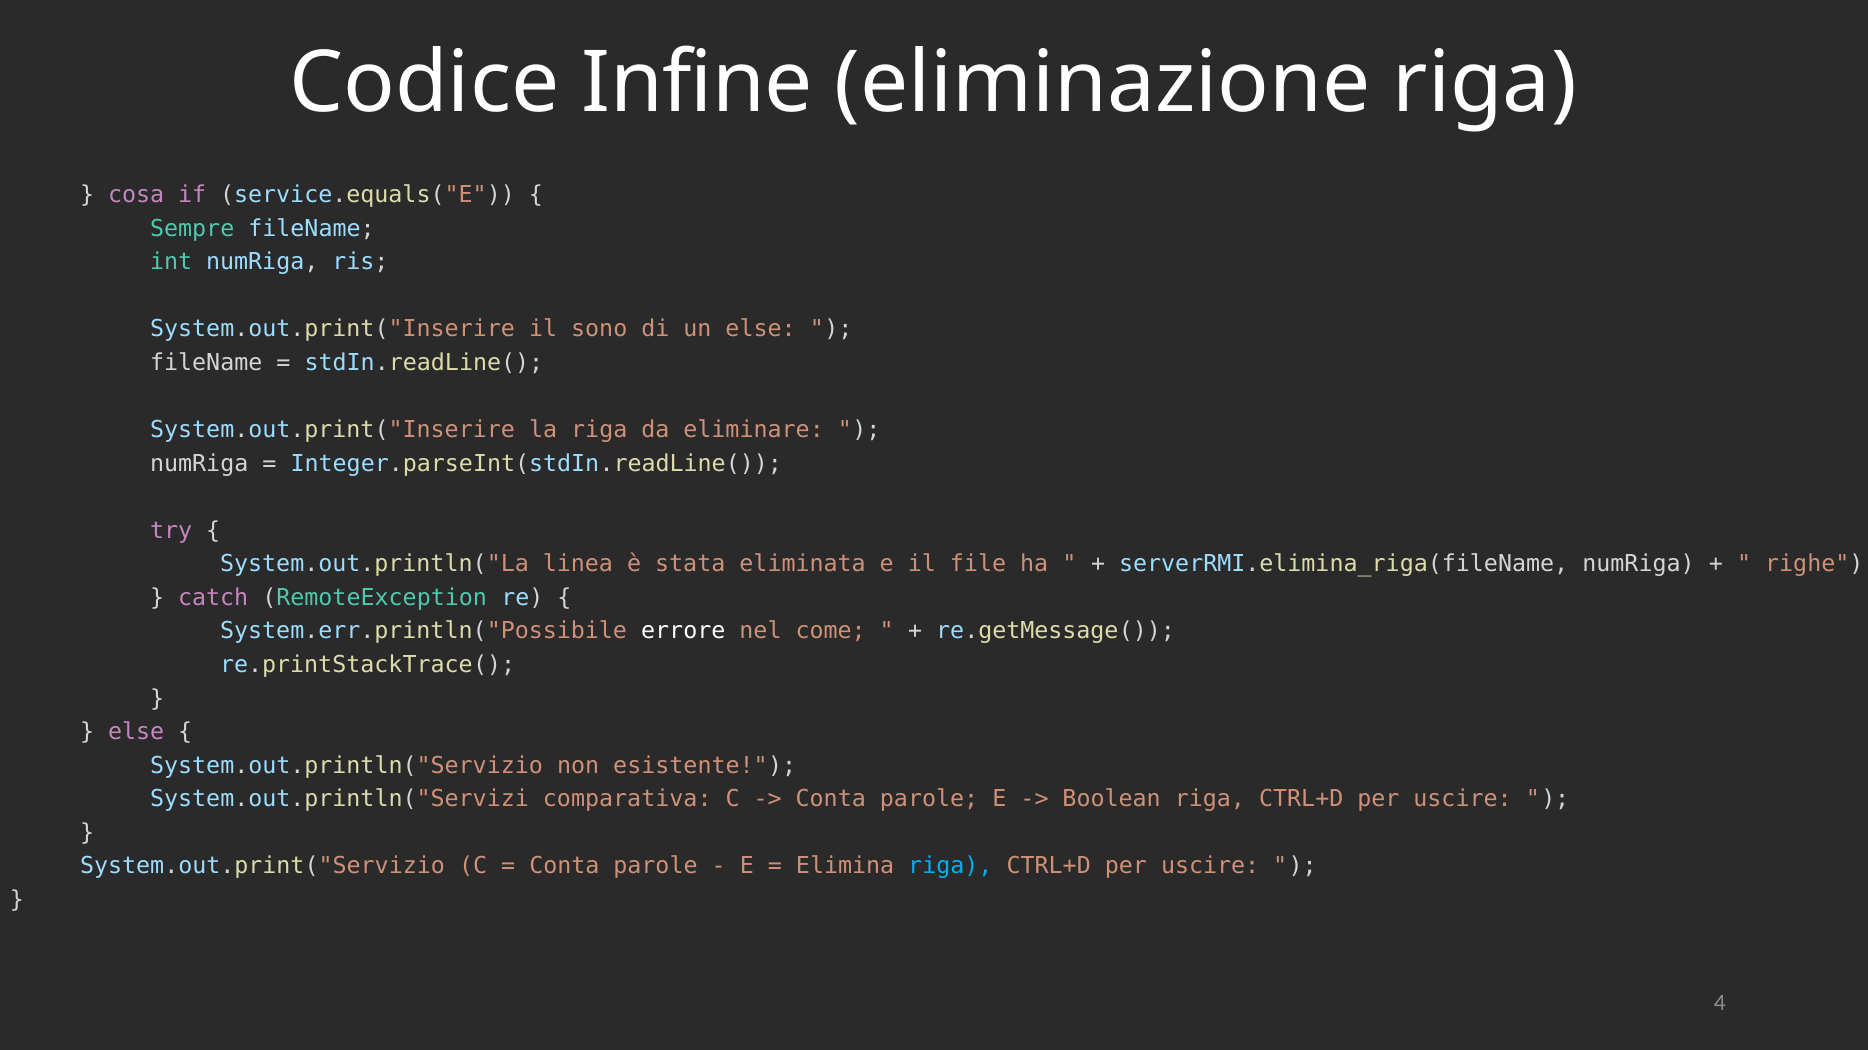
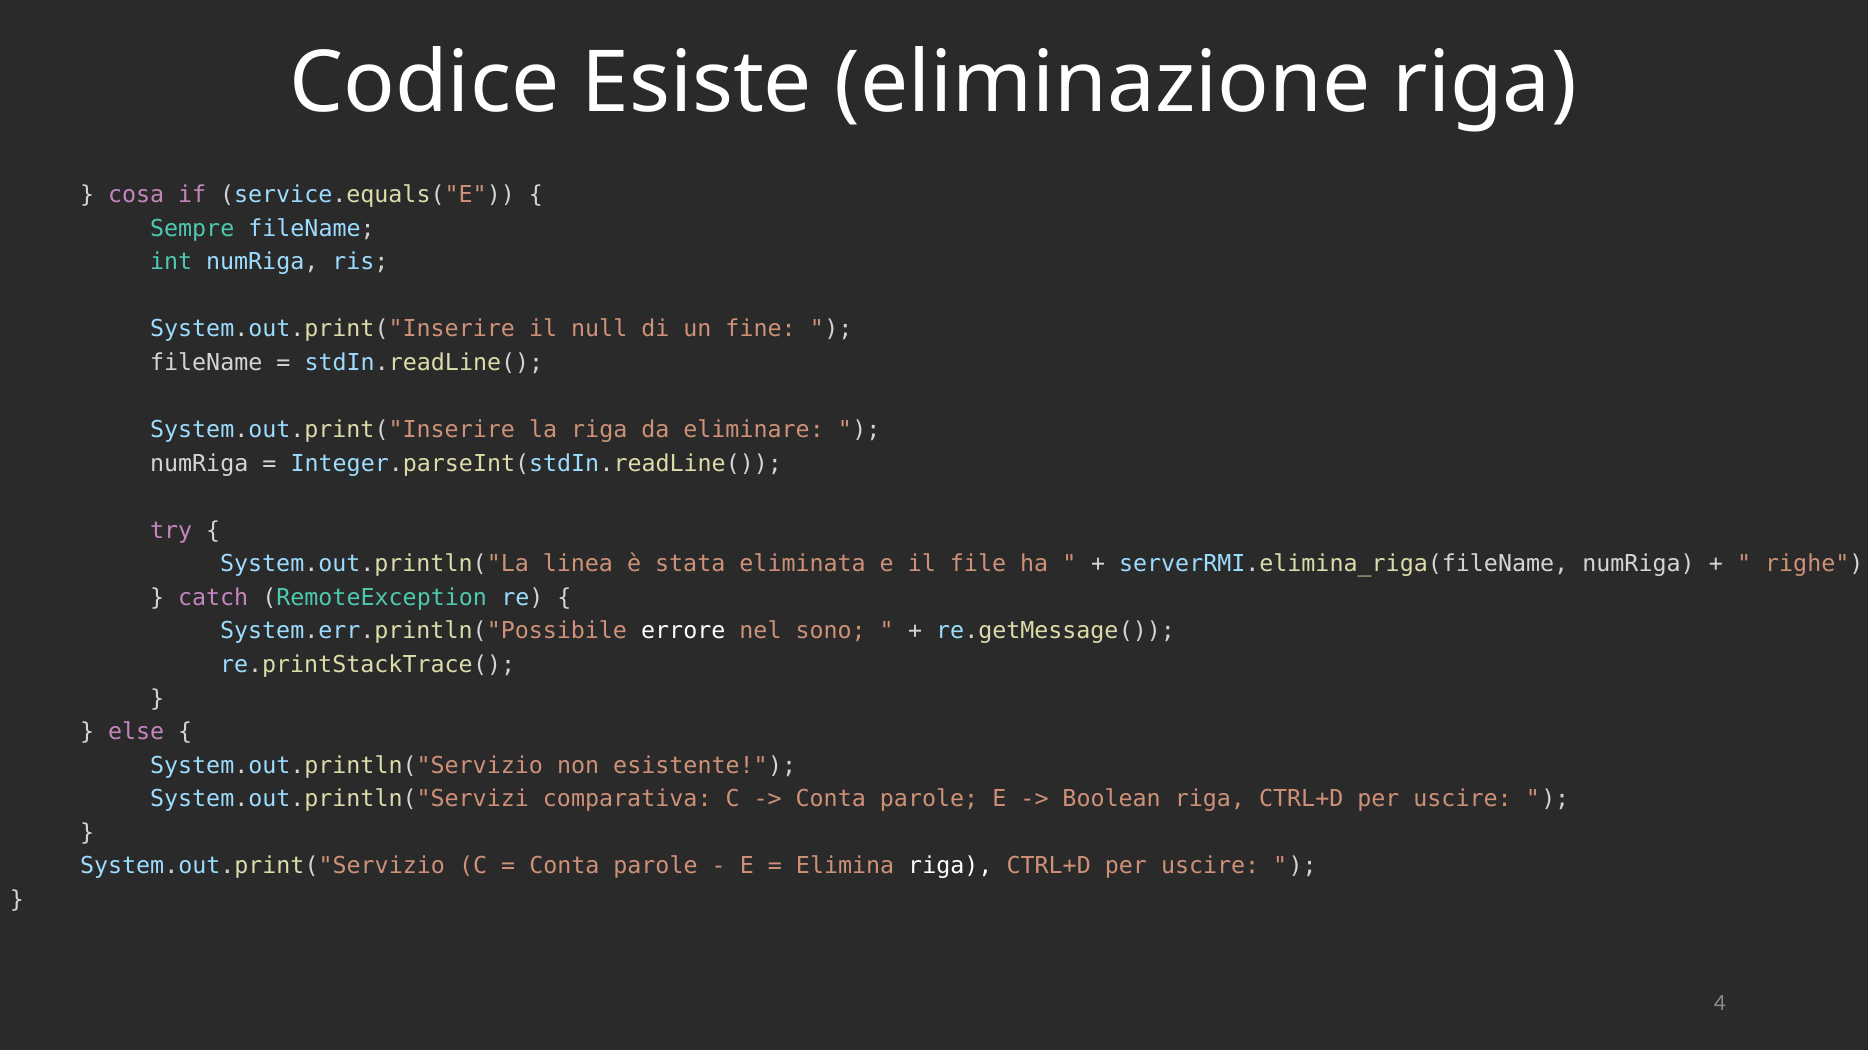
Infine: Infine -> Esiste (697, 83)
sono: sono -> null (599, 329)
un else: else -> fine (761, 329)
come: come -> sono (831, 632)
riga colour: light blue -> white (950, 867)
